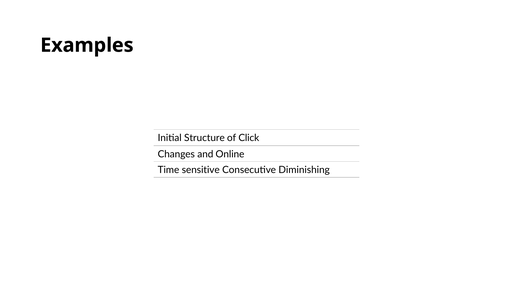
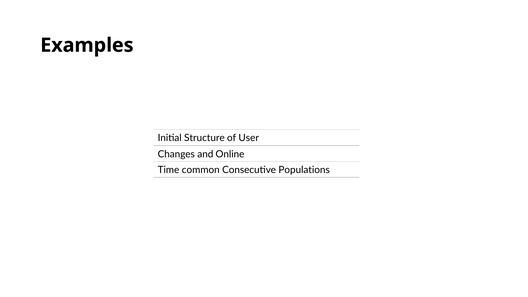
Click: Click -> User (249, 138)
sensitive: sensitive -> common (201, 170)
Diminishing: Diminishing -> Populations (304, 170)
